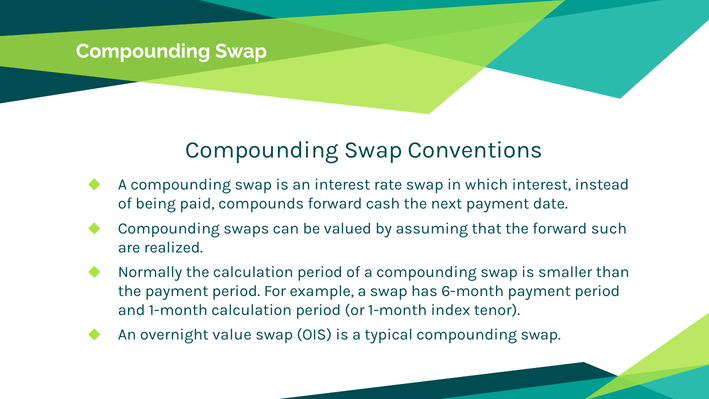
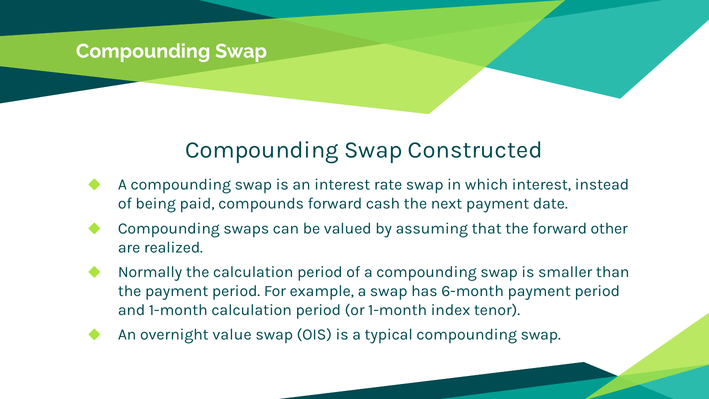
Conventions: Conventions -> Constructed (475, 150)
such: such -> other (609, 228)
